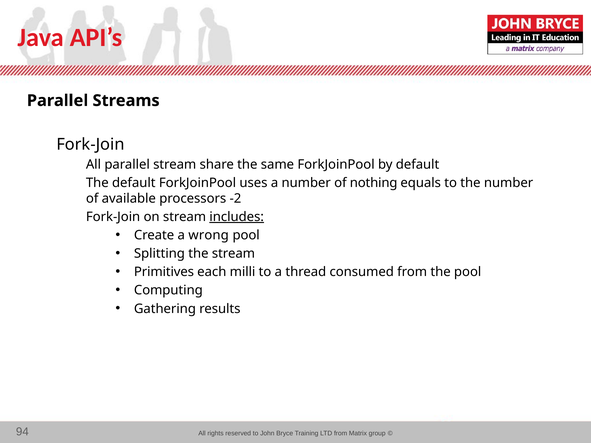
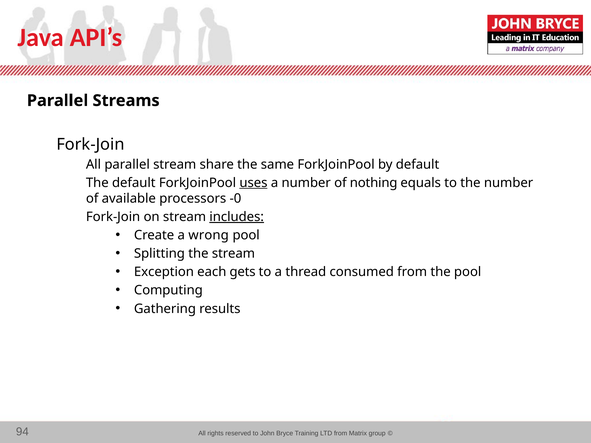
uses underline: none -> present (253, 183)
-2: -2 -> -0 (235, 199)
Primitives: Primitives -> Exception (164, 272)
milli: milli -> gets (243, 272)
